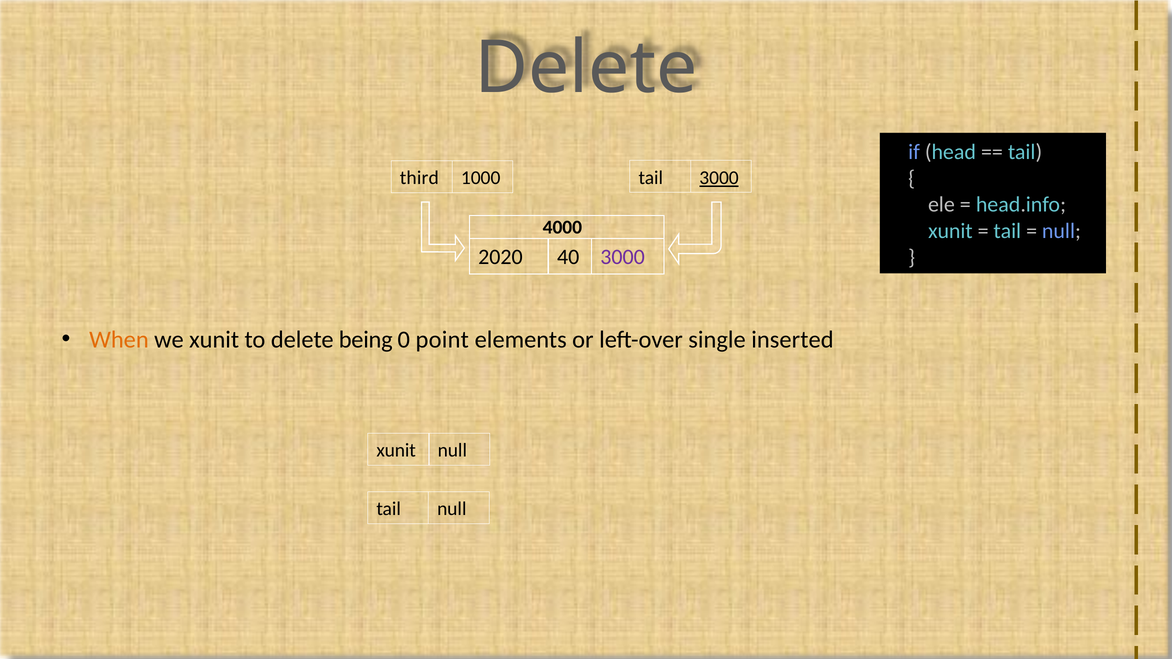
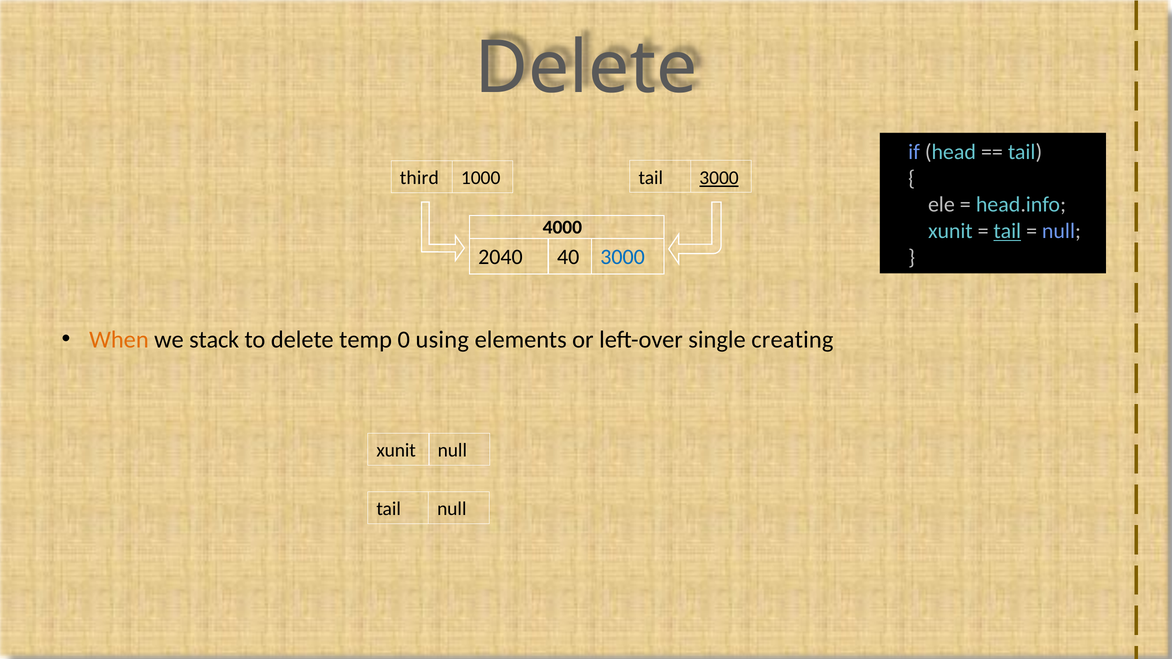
tail underline: none -> present (1007, 231)
2020: 2020 -> 2040 (500, 257)
3000 colour: purple -> blue (623, 257)
we xunit: xunit -> stack (214, 340)
being: being -> temp (366, 340)
point: point -> using (442, 340)
inserted: inserted -> creating (792, 340)
